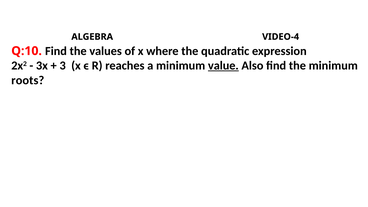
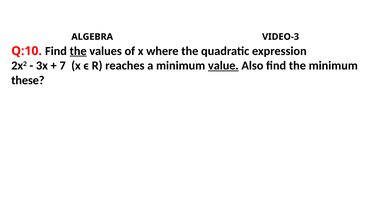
VIDEO-4: VIDEO-4 -> VIDEO-3 (281, 37)
the underline: none -> present (78, 51)
3: 3 -> 7 (63, 66)
roots: roots -> these (28, 80)
